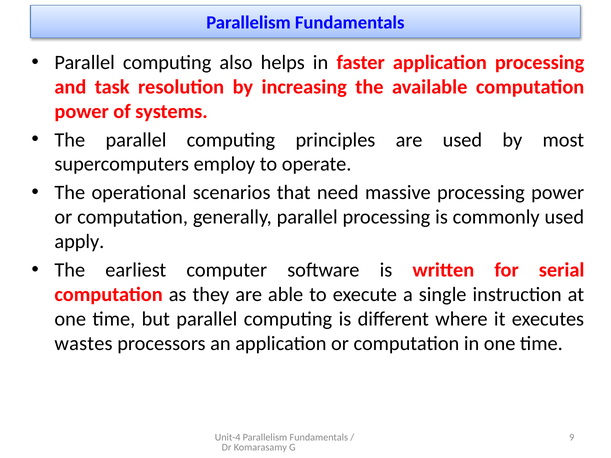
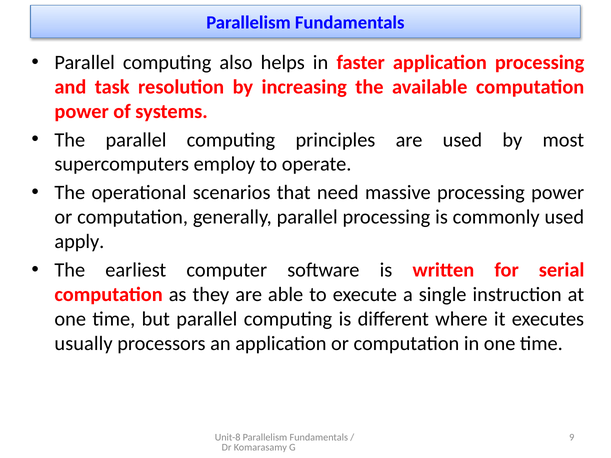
wastes: wastes -> usually (84, 344)
Unit-4: Unit-4 -> Unit-8 (228, 438)
